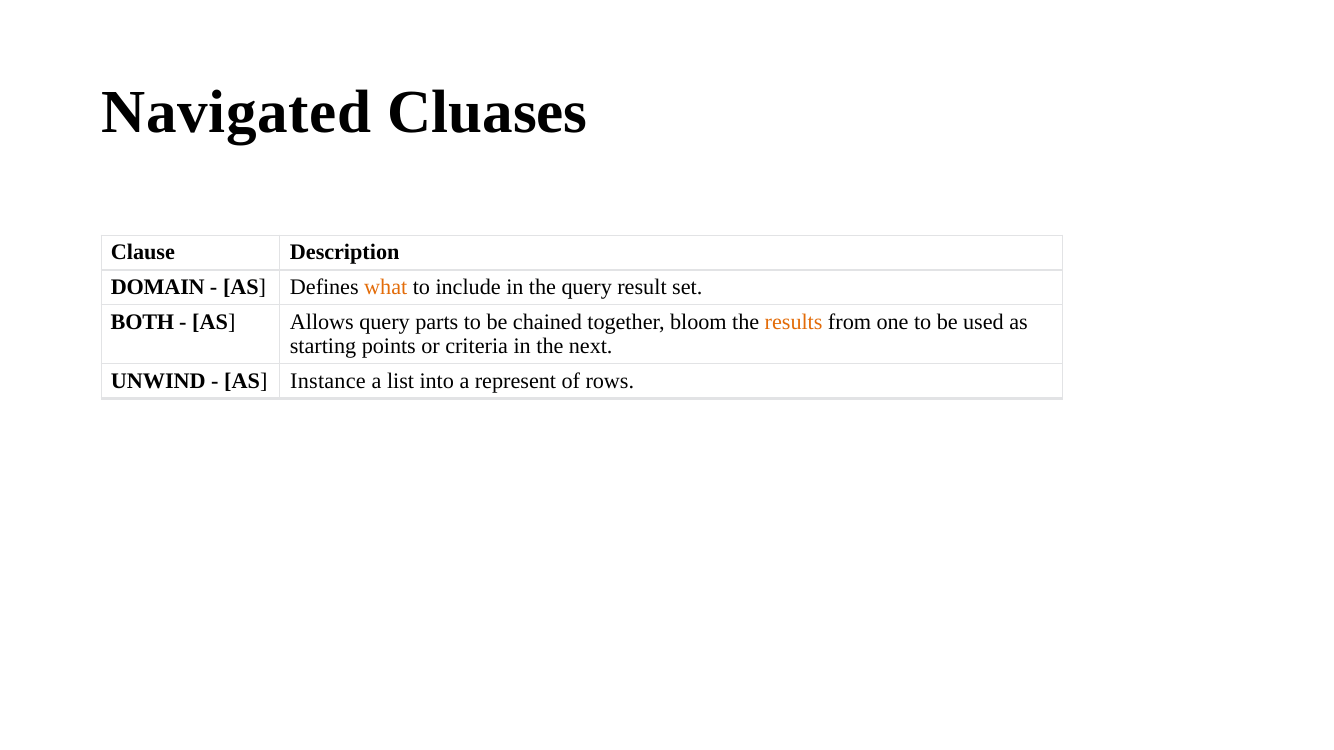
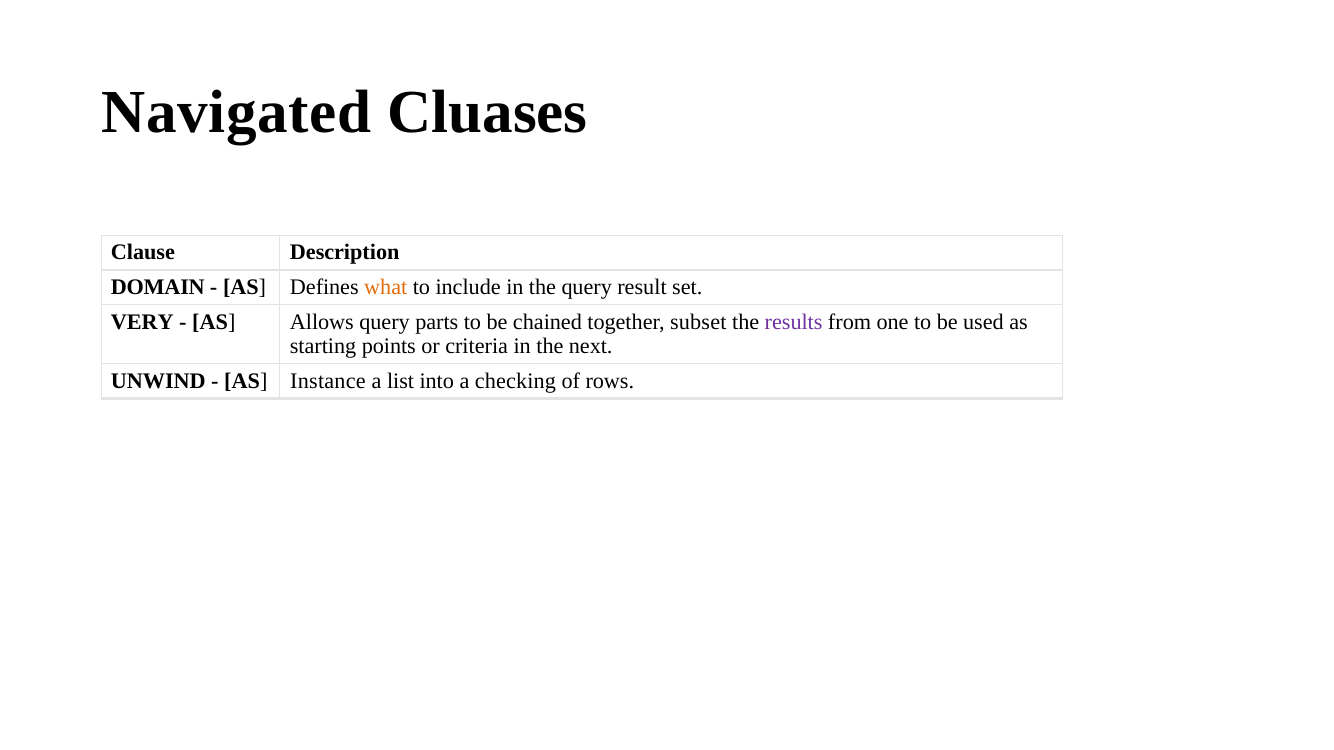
BOTH: BOTH -> VERY (142, 322)
bloom: bloom -> subset (698, 322)
results colour: orange -> purple (794, 322)
represent: represent -> checking (515, 382)
